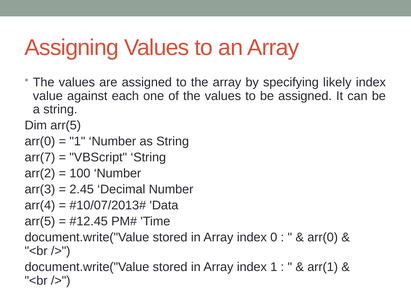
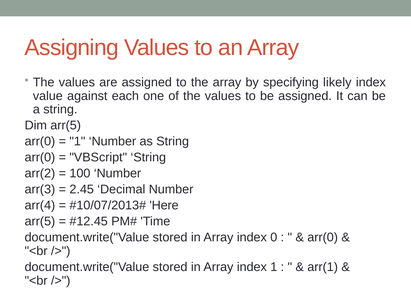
arr(7: arr(7 -> arr(0 (40, 158)
Data: Data -> Here (164, 206)
